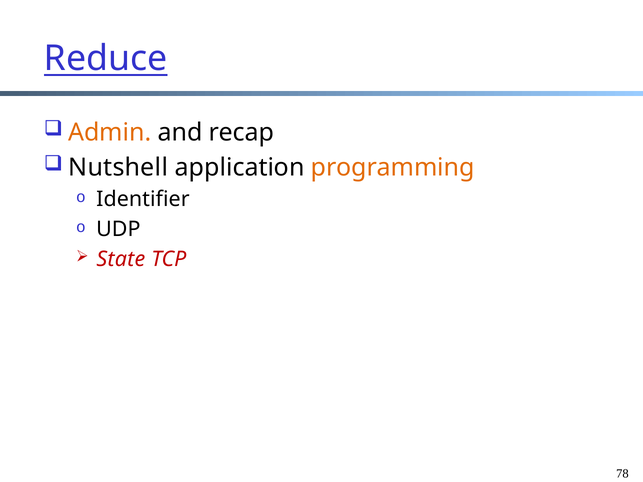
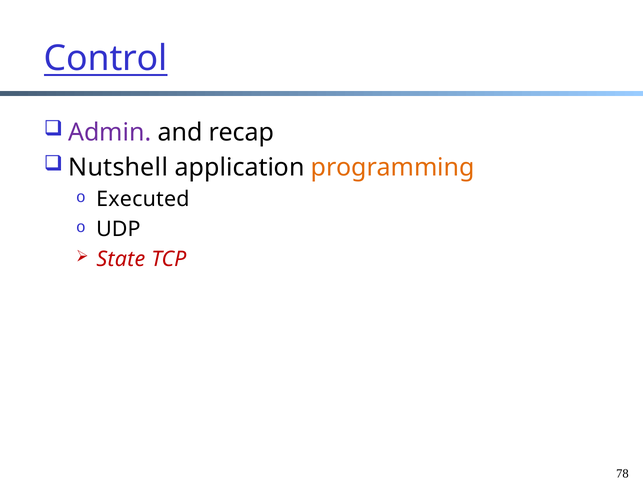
Reduce: Reduce -> Control (106, 59)
Admin colour: orange -> purple (110, 132)
Identifier: Identifier -> Executed (143, 199)
